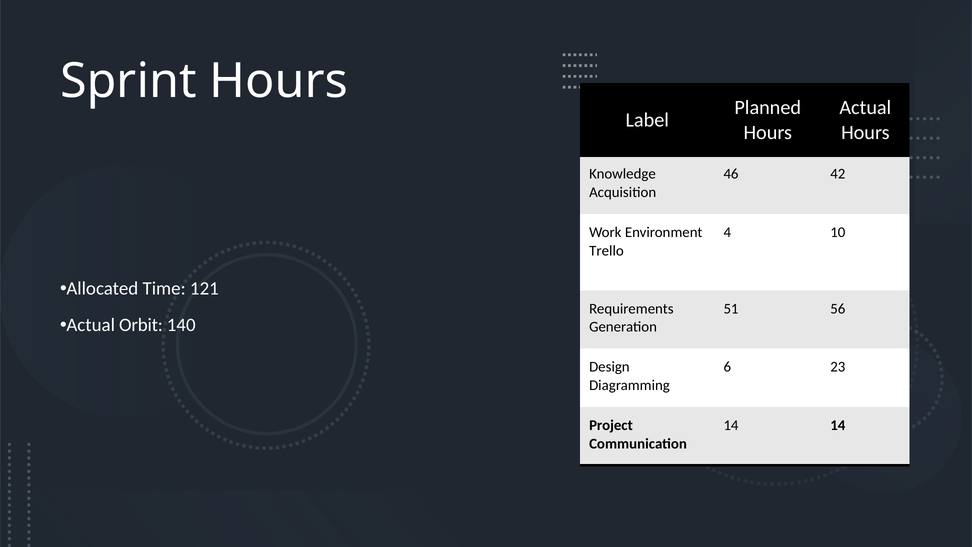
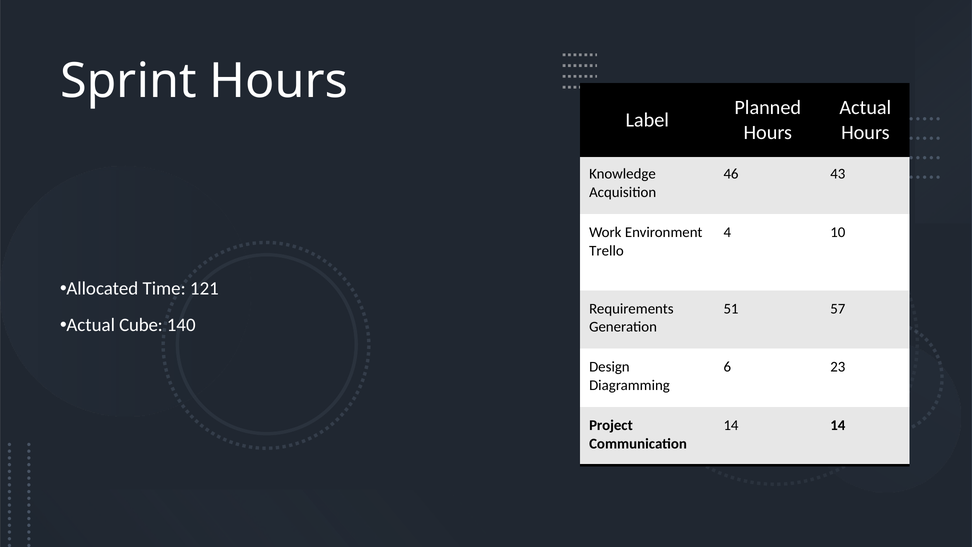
42: 42 -> 43 (838, 174)
56: 56 -> 57 (838, 309)
Orbit: Orbit -> Cube (141, 325)
